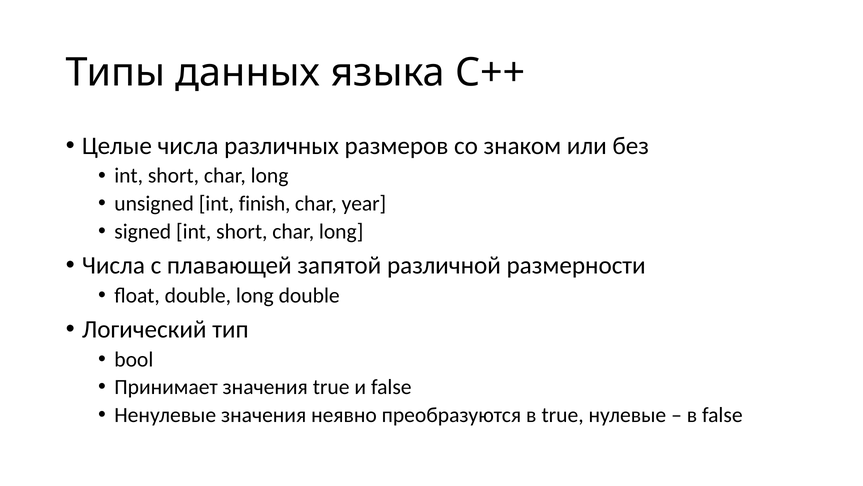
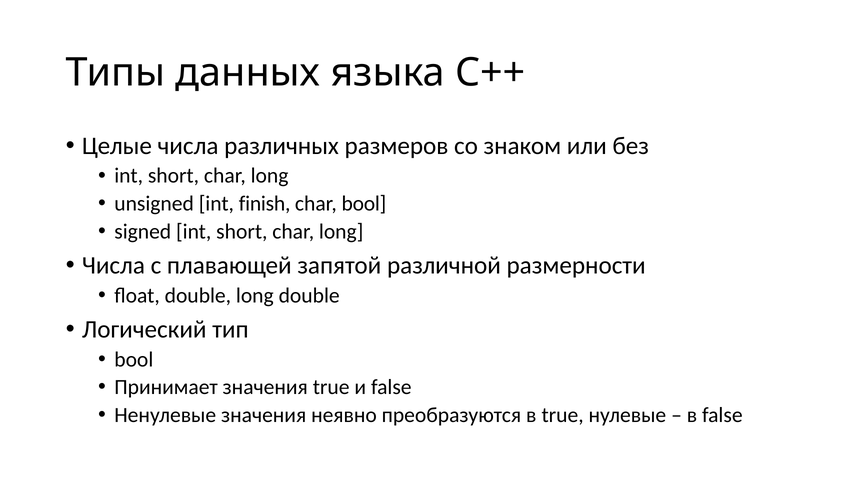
char year: year -> bool (364, 203)
